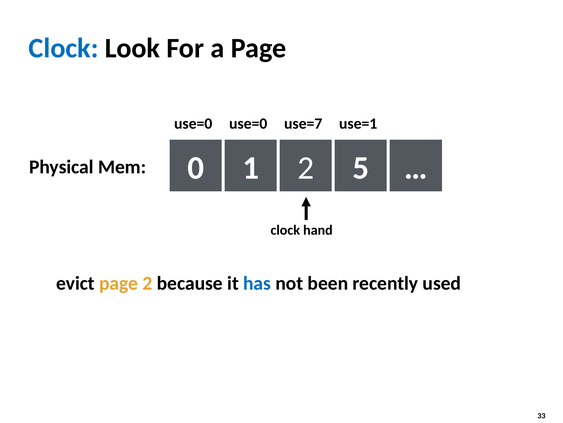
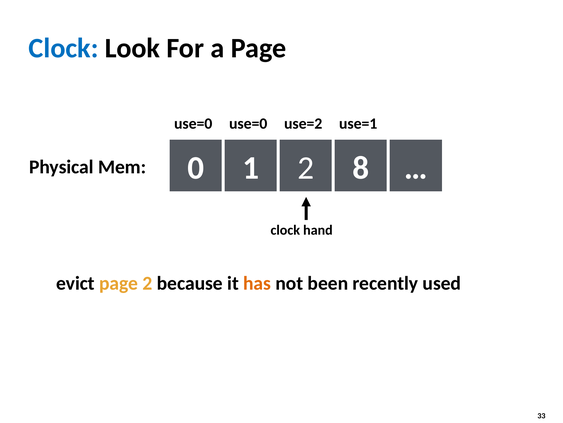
use=7: use=7 -> use=2 (303, 123)
5: 5 -> 8 (361, 168)
has colour: blue -> orange (257, 283)
